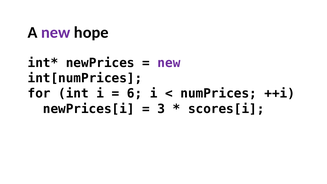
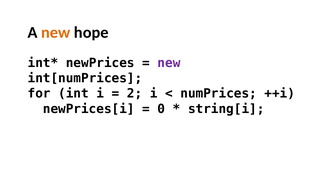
new colour: purple -> orange (56, 32)
6: 6 -> 2 (135, 94)
3: 3 -> 0 (161, 109)
scores[i: scores[i -> string[i (226, 109)
